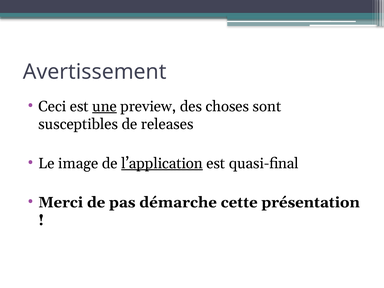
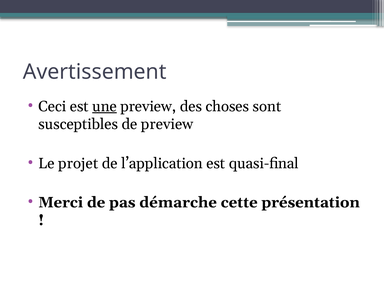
de releases: releases -> preview (167, 124)
image: image -> projet (78, 163)
l’application underline: present -> none (162, 163)
